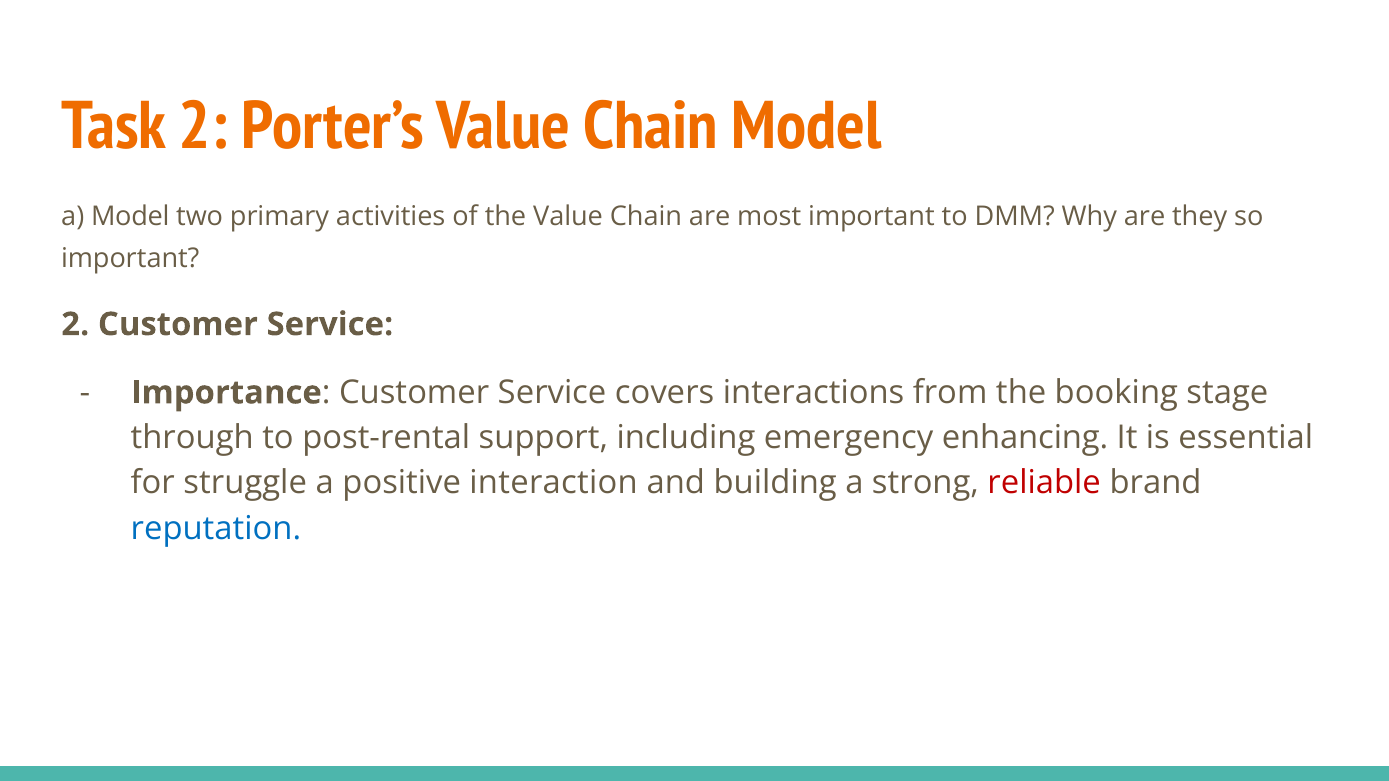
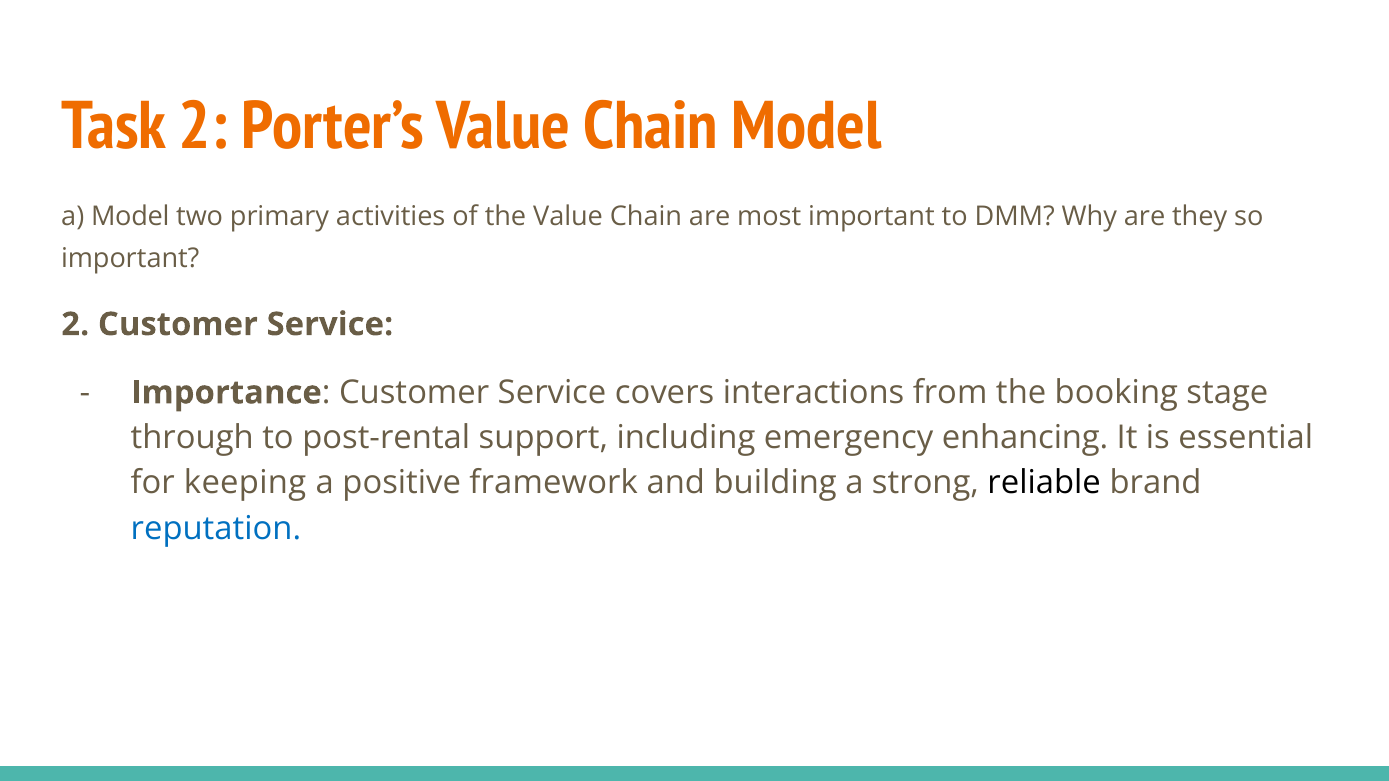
struggle: struggle -> keeping (245, 483)
interaction: interaction -> framework (554, 483)
reliable colour: red -> black (1044, 483)
